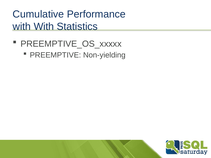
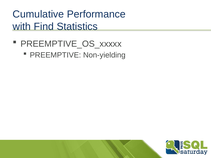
with With: With -> Find (44, 27)
